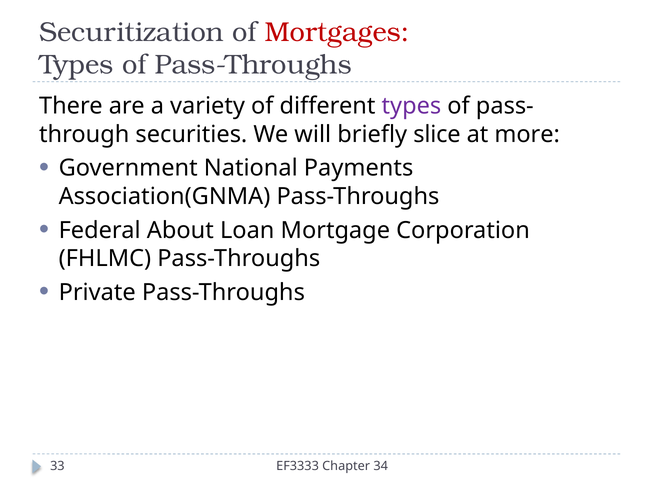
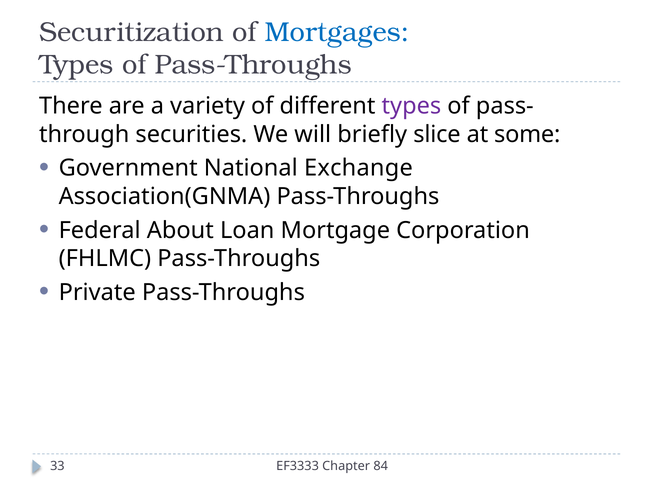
Mortgages colour: red -> blue (337, 32)
more: more -> some (527, 134)
Payments: Payments -> Exchange (358, 168)
34: 34 -> 84 (381, 466)
